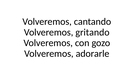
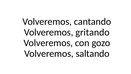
adorarle: adorarle -> saltando (93, 53)
